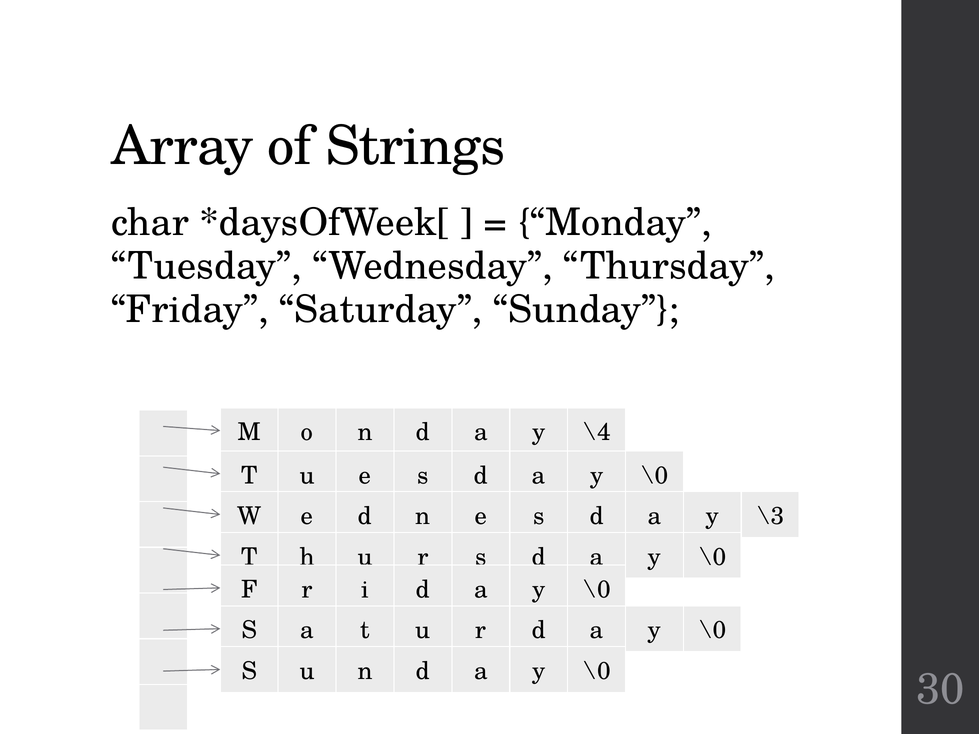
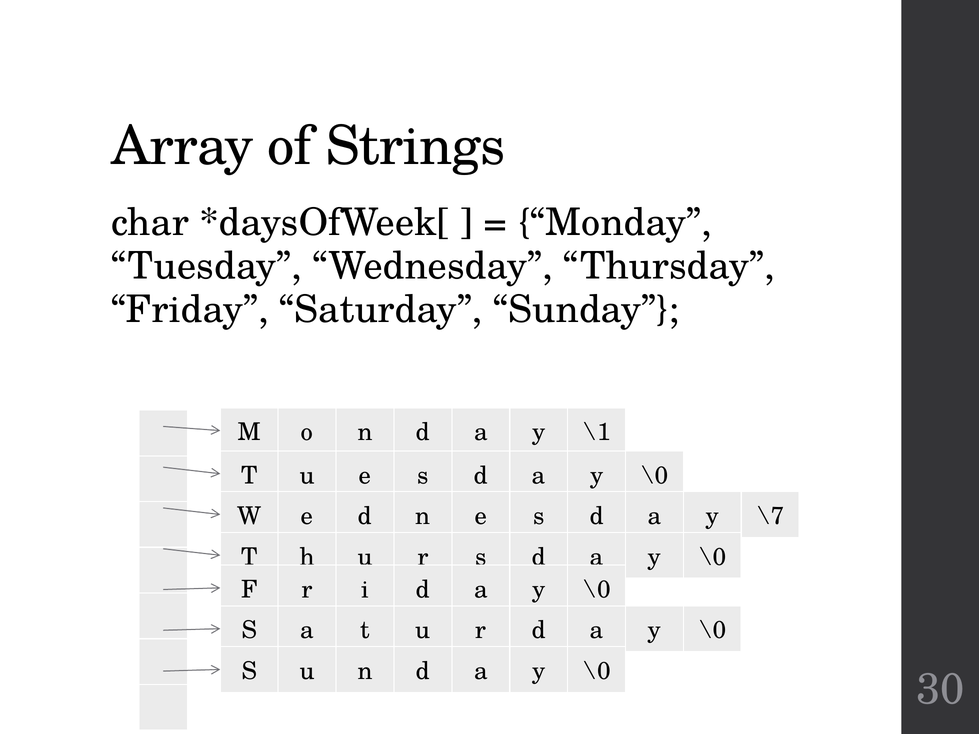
\4: \4 -> \1 (597, 432)
\3: \3 -> \7 (770, 516)
